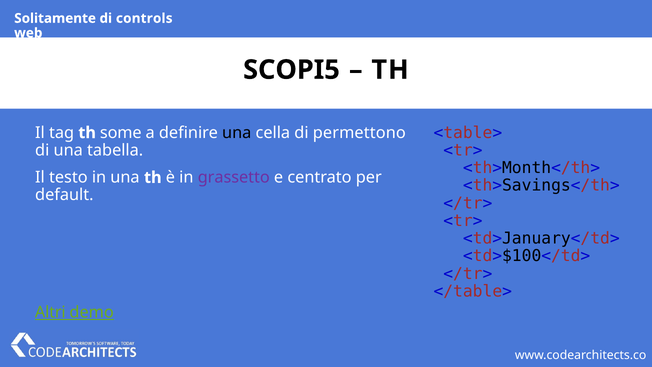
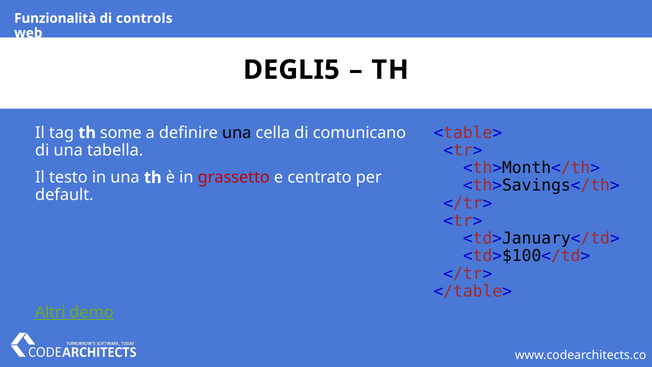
Solitamente: Solitamente -> Funzionalità (55, 18)
SCOPI5: SCOPI5 -> DEGLI5 (291, 70)
permettono: permettono -> comunicano (359, 133)
grassetto colour: purple -> red (234, 177)
